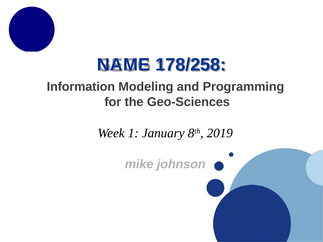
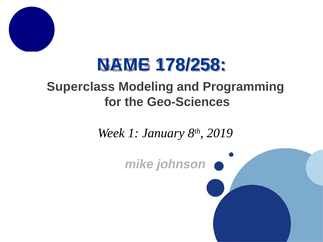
Information: Information -> Superclass (81, 87)
